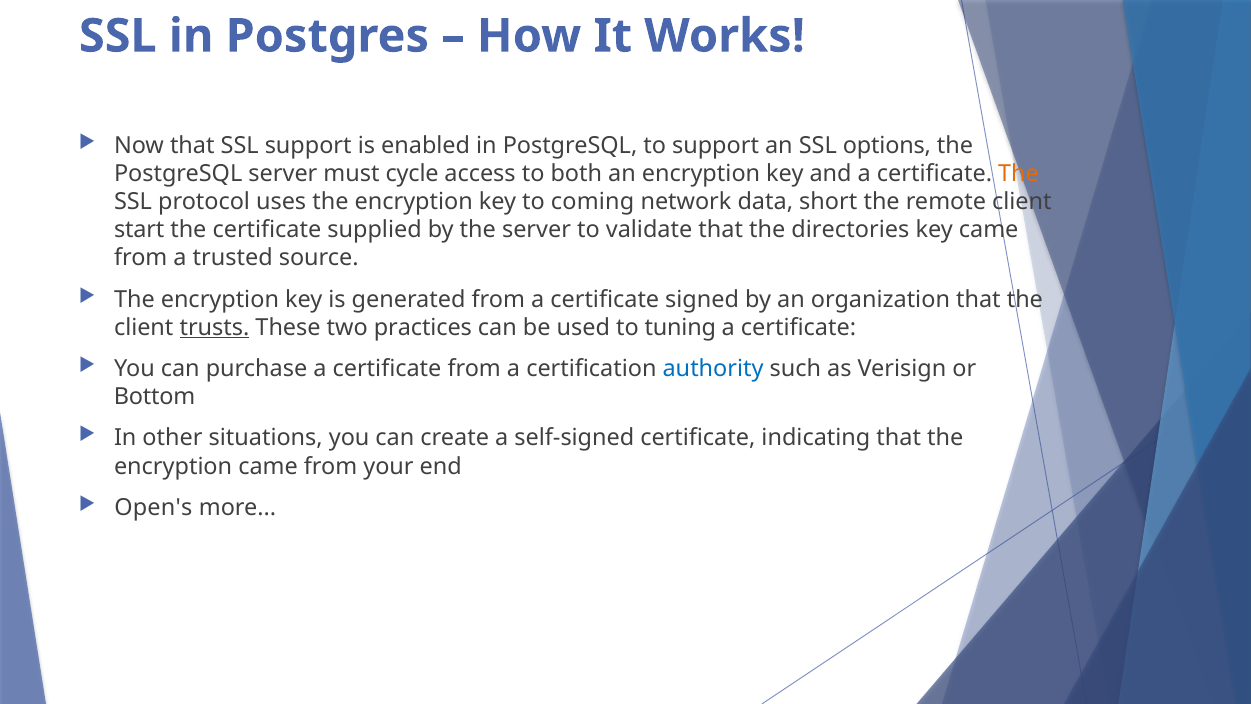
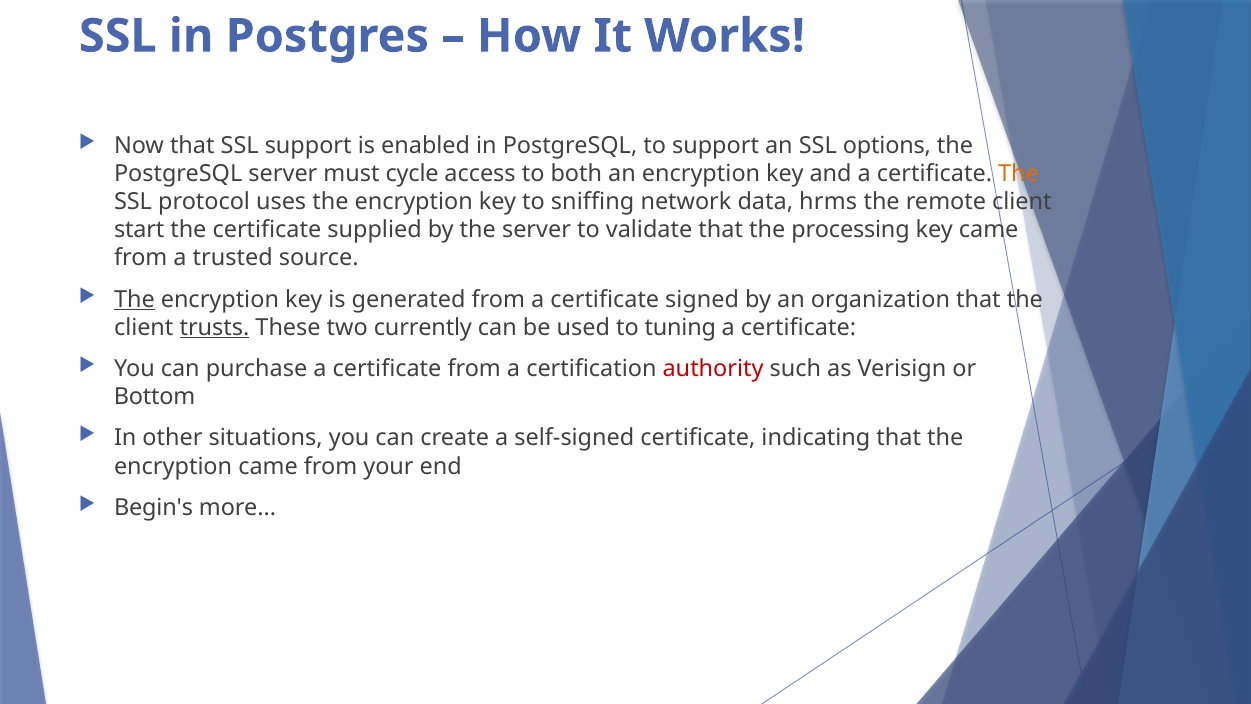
coming: coming -> sniffing (593, 202)
short: short -> hrms (828, 202)
directories: directories -> processing (850, 230)
The underline: none -> present (134, 299)
practices: practices -> currently (423, 327)
authority colour: blue -> red (713, 369)
Open's: Open's -> Begin's (154, 507)
